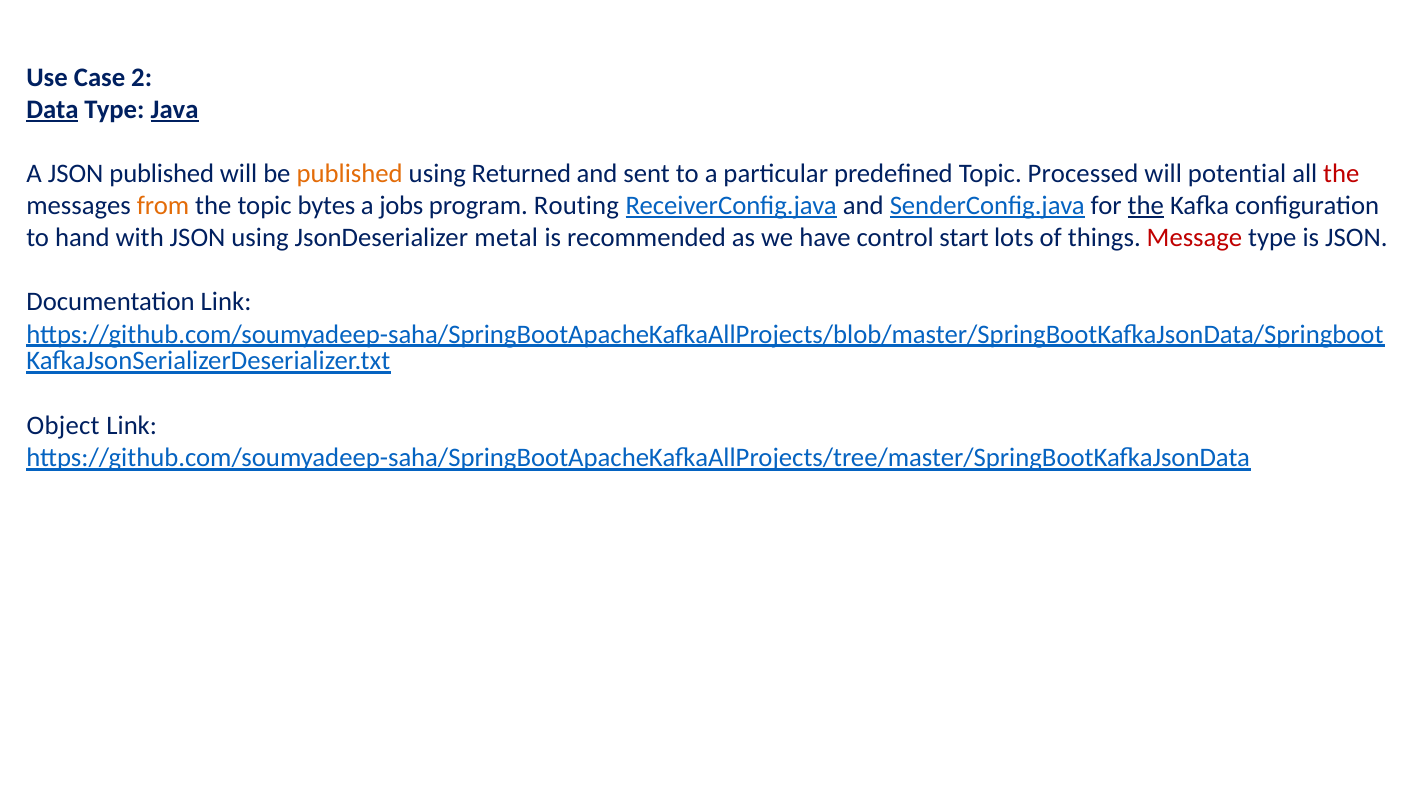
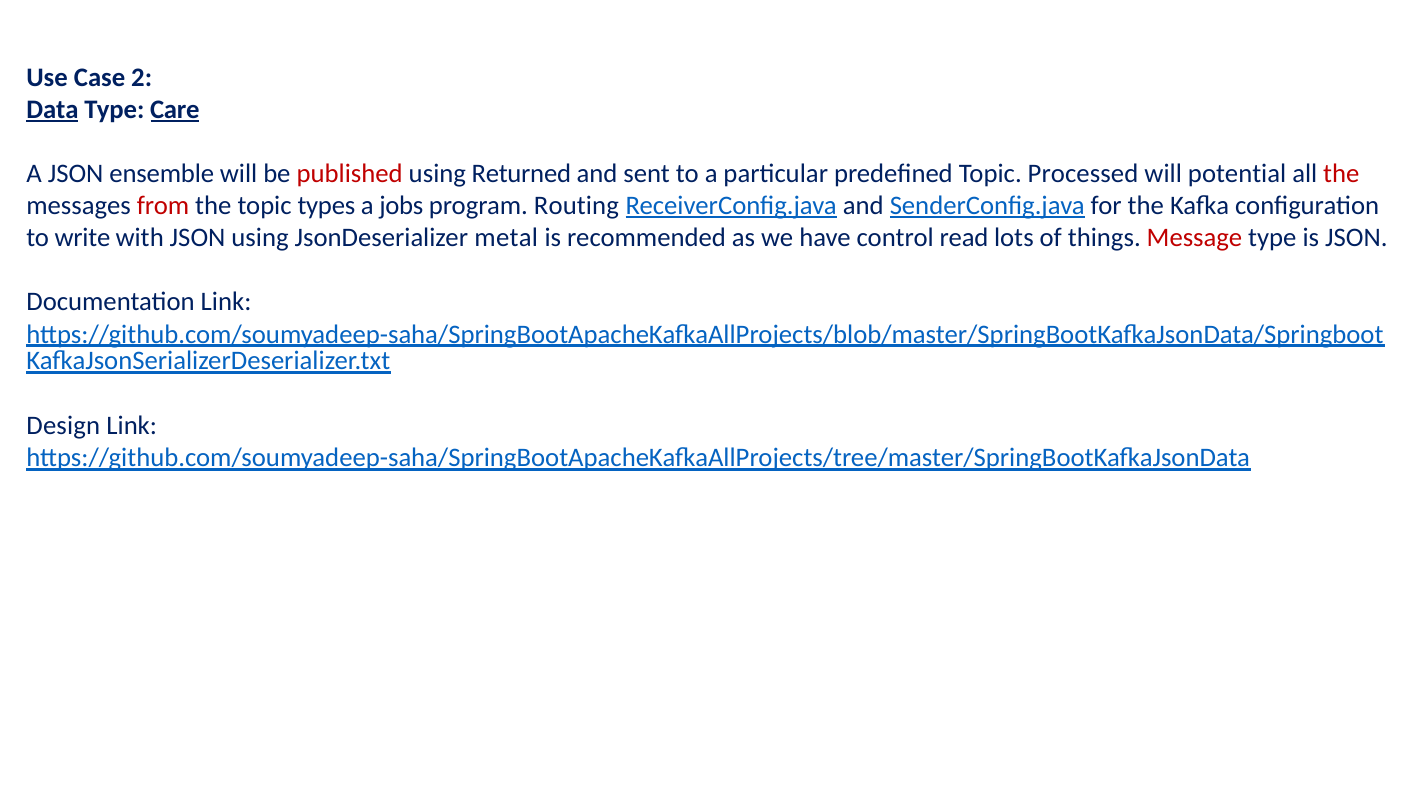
Java: Java -> Care (175, 109)
JSON published: published -> ensemble (162, 174)
published colour: orange -> red (350, 174)
from colour: orange -> red (163, 206)
bytes: bytes -> types (326, 206)
the underline: present -> none (1146, 206)
hand: hand -> write (82, 238)
start: start -> read (964, 238)
Object: Object -> Design (63, 426)
